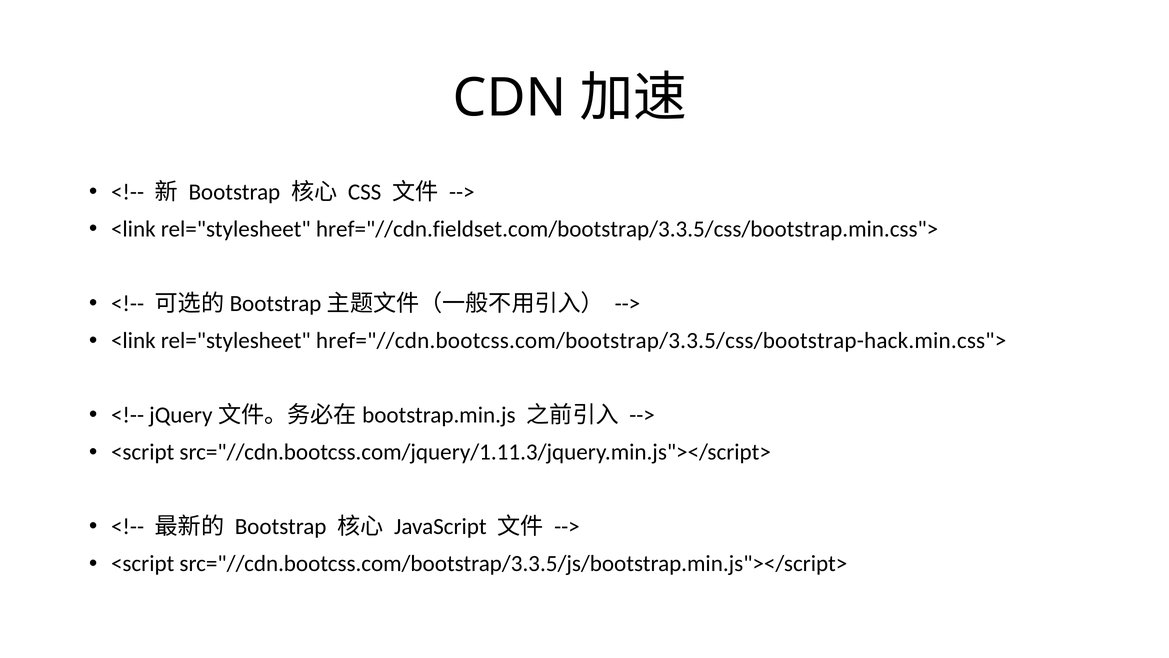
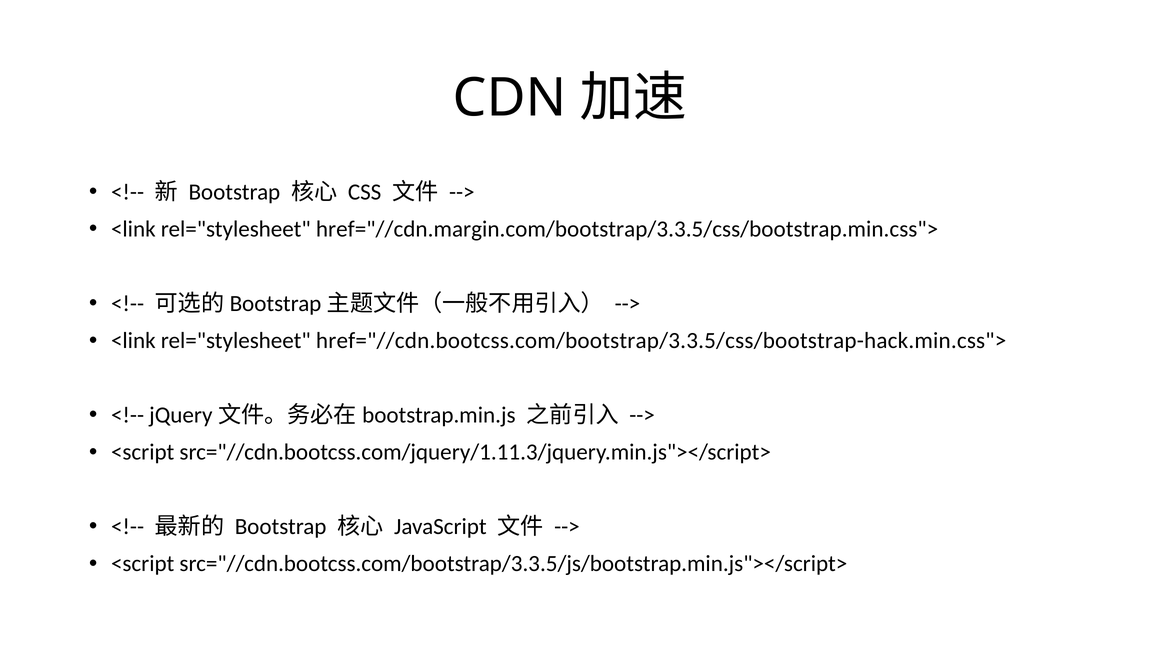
href="//cdn.fieldset.com/bootstrap/3.3.5/css/bootstrap.min.css">: href="//cdn.fieldset.com/bootstrap/3.3.5/css/bootstrap.min.css"> -> href="//cdn.margin.com/bootstrap/3.3.5/css/bootstrap.min.css"> (627, 229)
